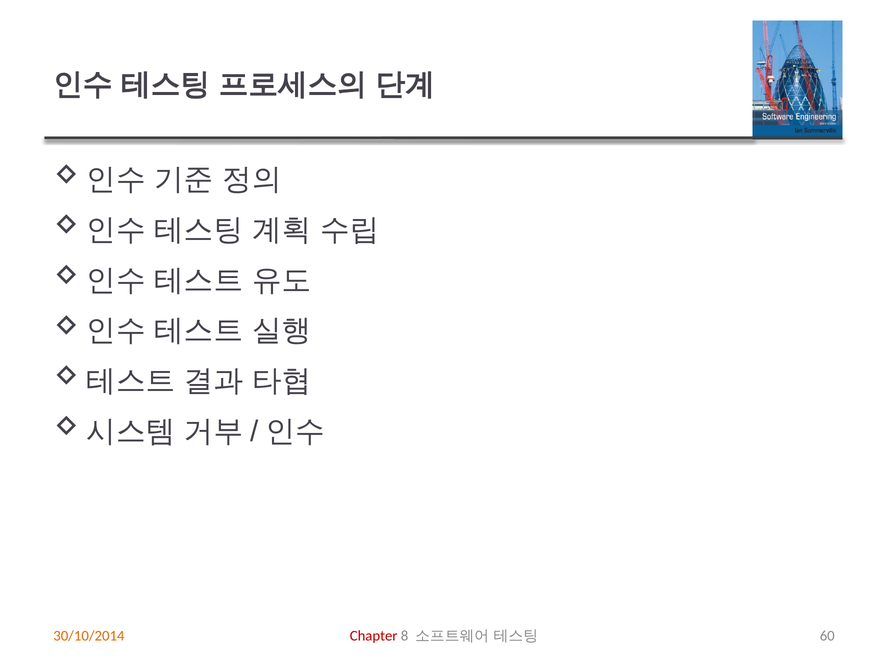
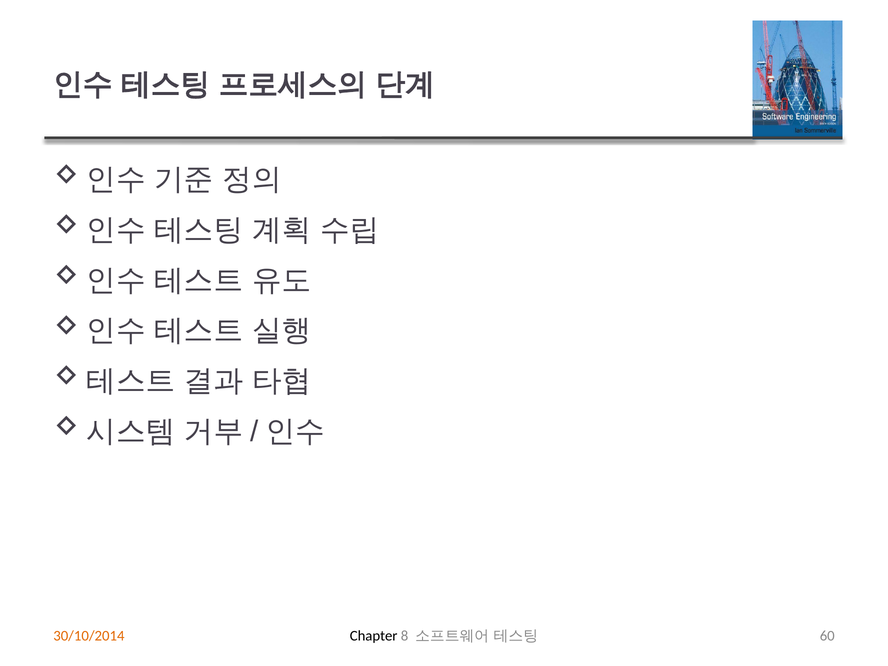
Chapter colour: red -> black (374, 636)
